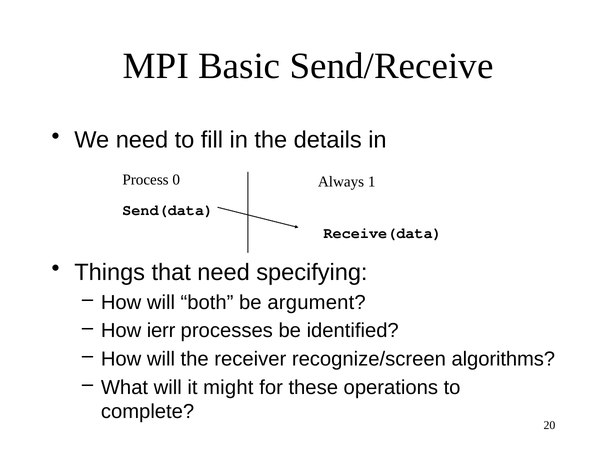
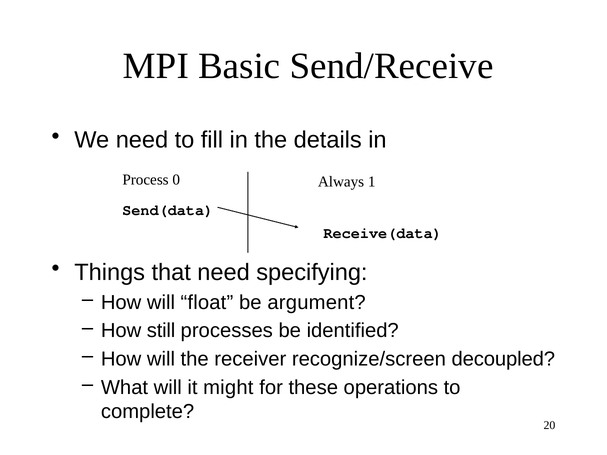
both: both -> float (207, 303)
ierr: ierr -> still (161, 331)
algorithms: algorithms -> decoupled (503, 359)
